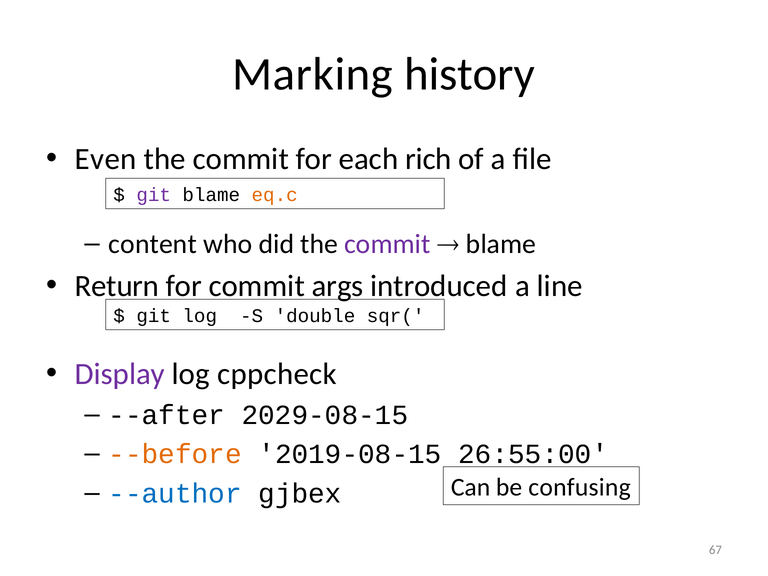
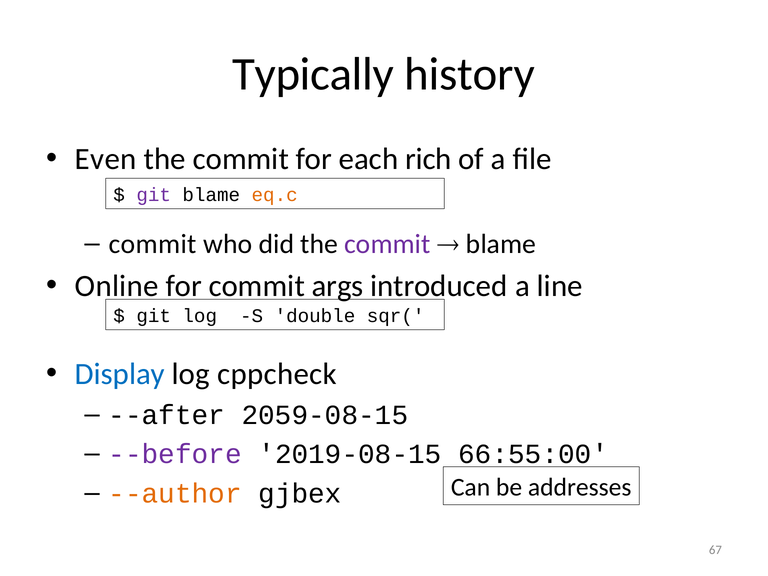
Marking: Marking -> Typically (313, 74)
content: content -> commit (153, 244)
Return: Return -> Online (117, 286)
Display colour: purple -> blue (120, 374)
2029-08-15: 2029-08-15 -> 2059-08-15 (325, 415)
--before colour: orange -> purple (175, 454)
26:55:00: 26:55:00 -> 66:55:00 (533, 454)
confusing: confusing -> addresses (580, 487)
--author colour: blue -> orange (175, 494)
